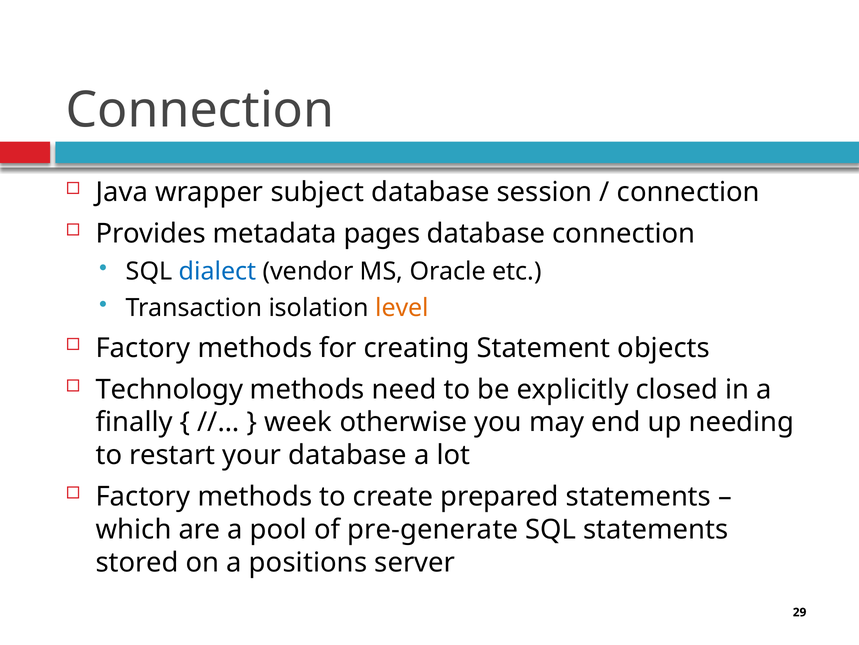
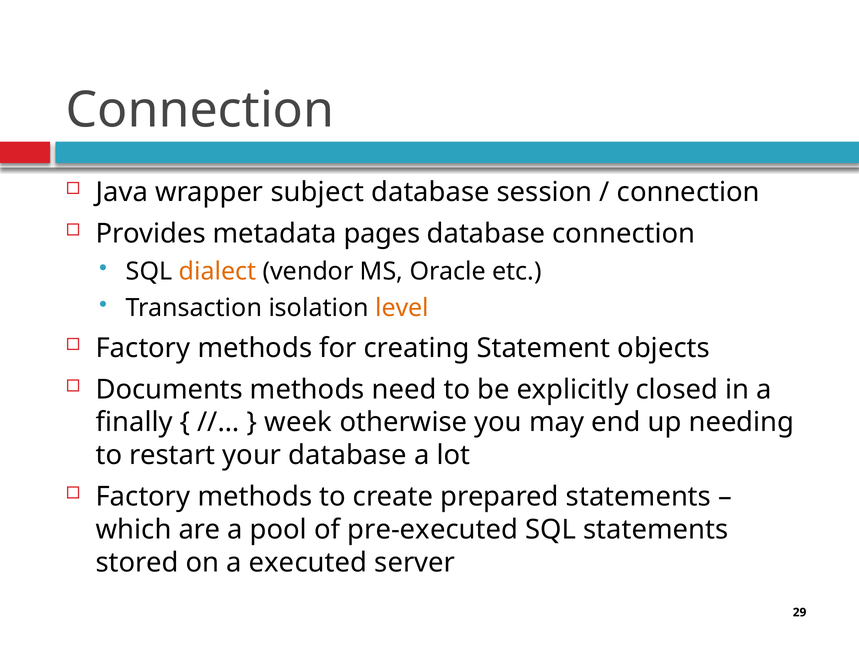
dialect colour: blue -> orange (217, 271)
Technology: Technology -> Documents (169, 389)
pre-generate: pre-generate -> pre-executed (433, 529)
positions: positions -> executed (308, 562)
